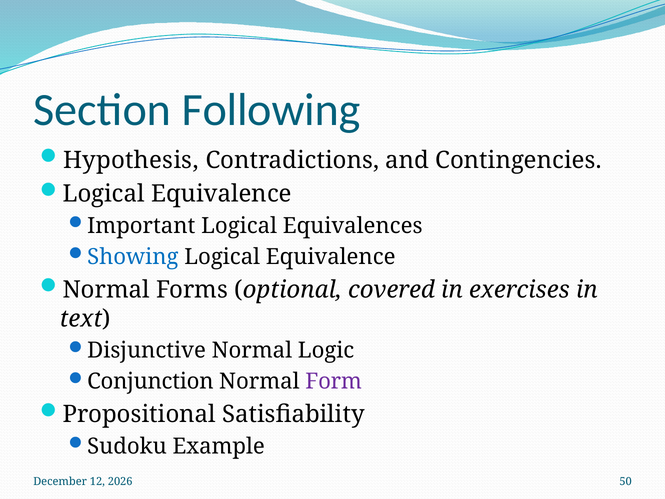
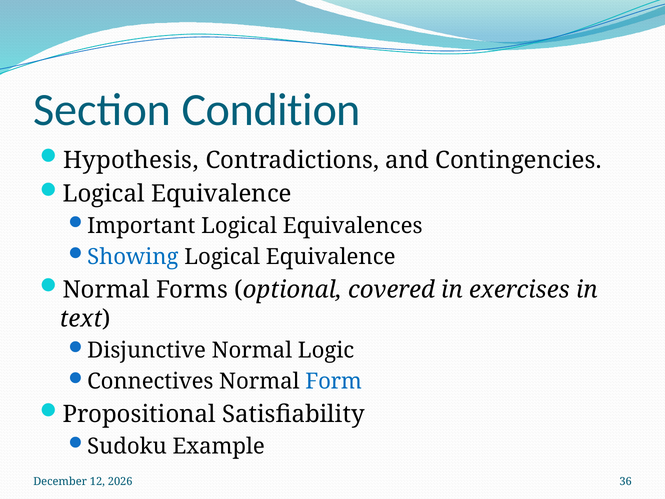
Following: Following -> Condition (271, 110)
Conjunction: Conjunction -> Connectives (150, 381)
Form colour: purple -> blue (334, 381)
50: 50 -> 36 (626, 481)
